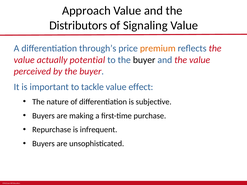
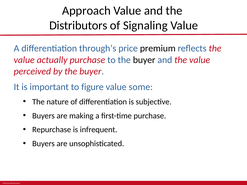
premium colour: orange -> black (158, 48)
actually potential: potential -> purchase (87, 60)
tackle: tackle -> figure (92, 87)
effect: effect -> some (141, 87)
